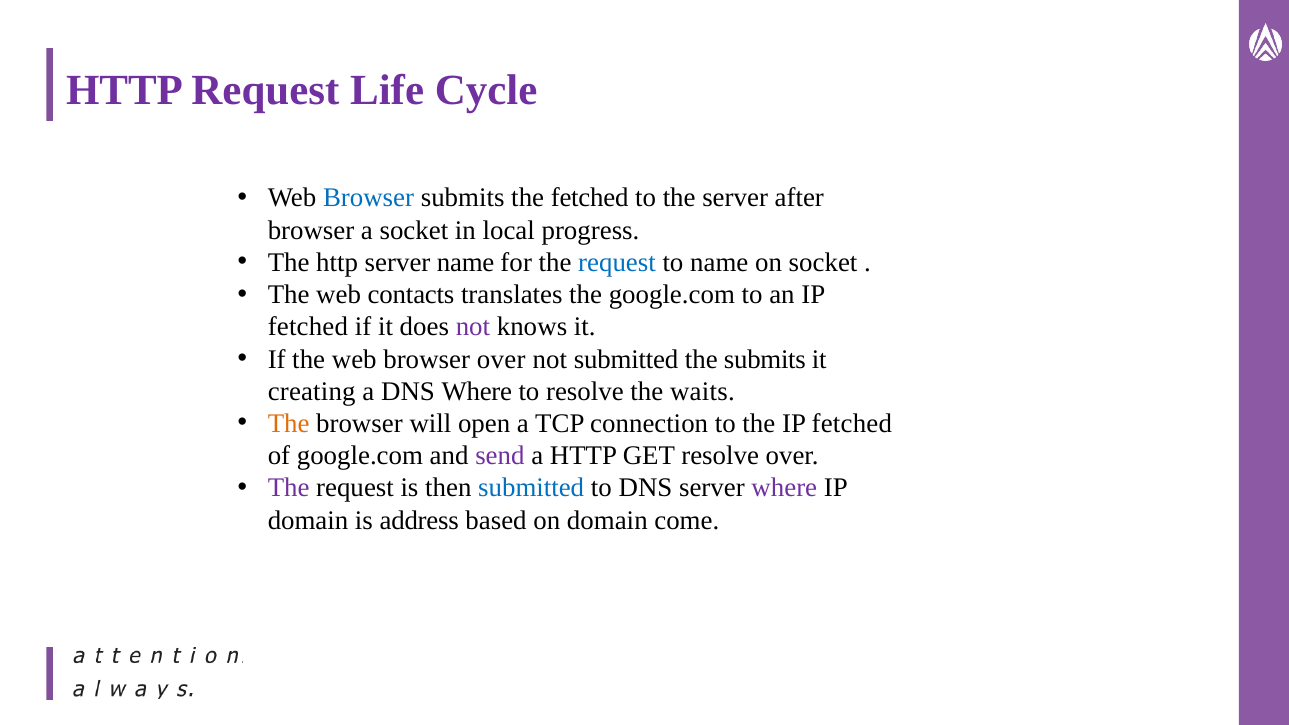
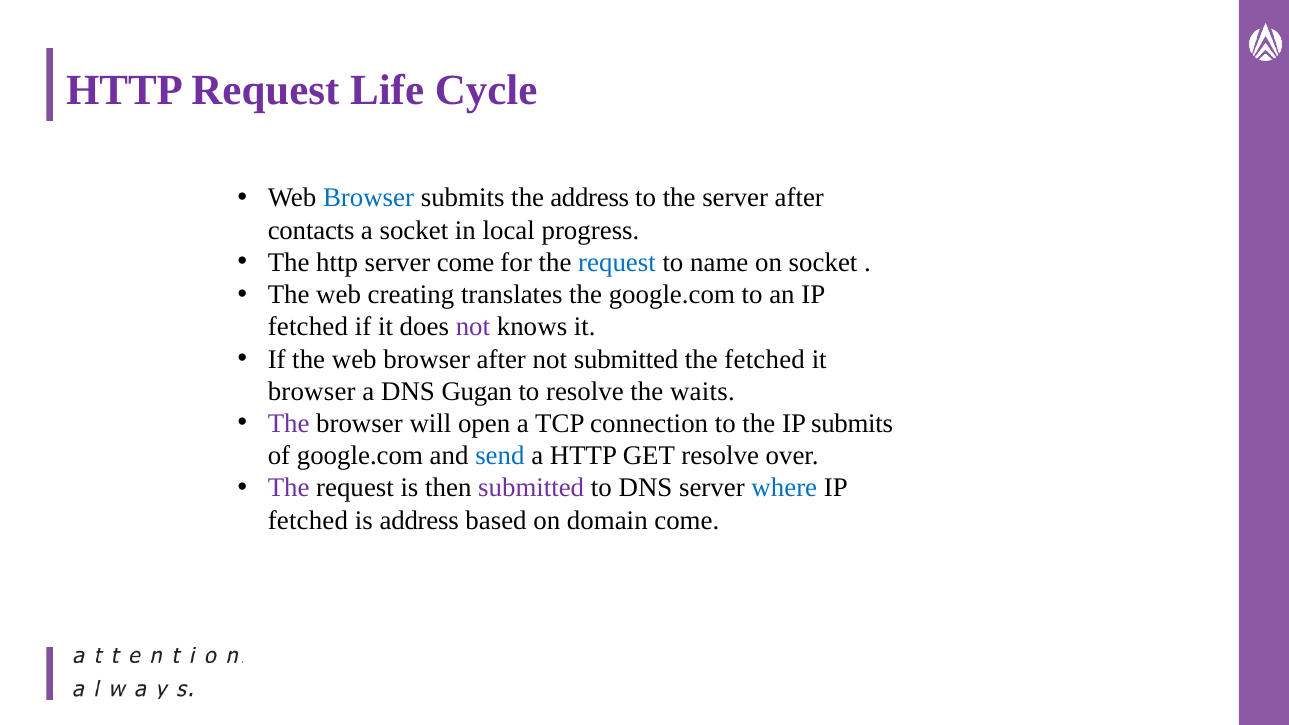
the fetched: fetched -> address (590, 198)
browser: browser -> contacts (311, 230)
server name: name -> come (466, 262)
contacts: contacts -> creating (411, 295)
browser over: over -> after (501, 359)
the submits: submits -> fetched (765, 359)
creating: creating -> browser (312, 391)
DNS Where: Where -> Gugan (477, 391)
The colour: orange -> purple (289, 424)
the IP fetched: fetched -> submits (852, 424)
send colour: purple -> blue (500, 456)
submitted colour: blue -> purple (531, 488)
where colour: purple -> blue (784, 488)
domain: domain -> fetched (308, 520)
